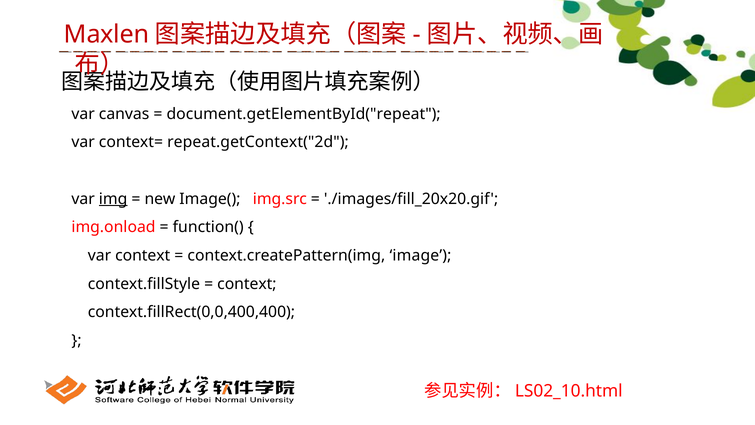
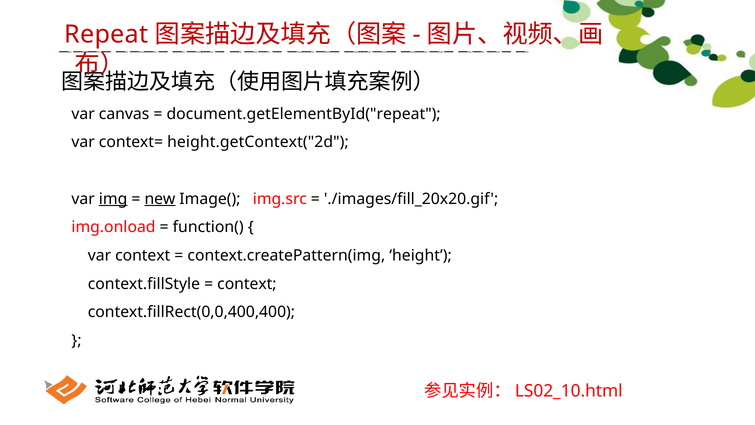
Maxlen: Maxlen -> Repeat (106, 34)
repeat.getContext("2d: repeat.getContext("2d -> height.getContext("2d (258, 142)
new underline: none -> present (160, 199)
image: image -> height (421, 255)
